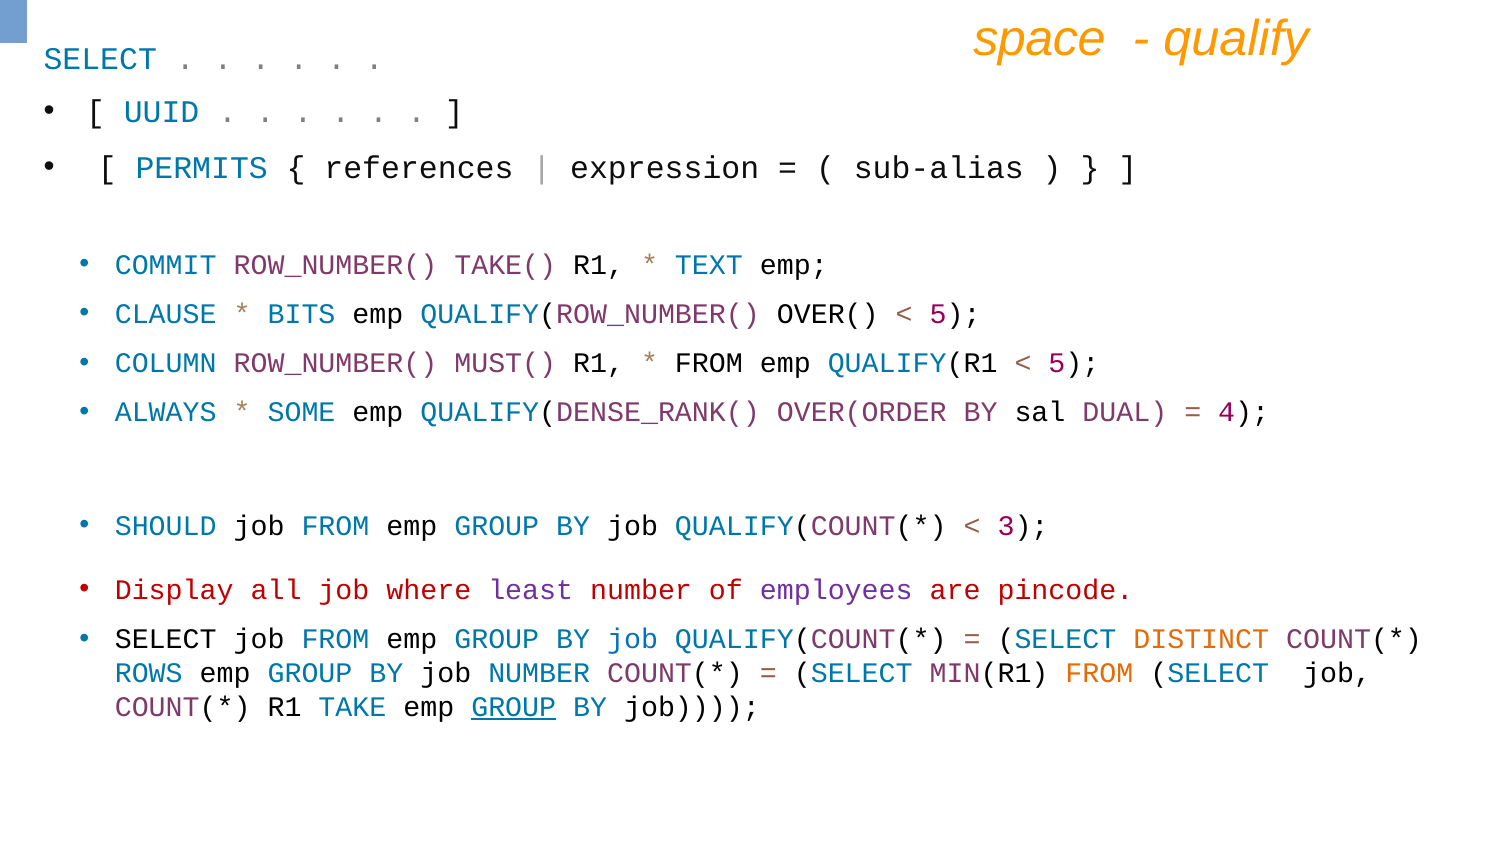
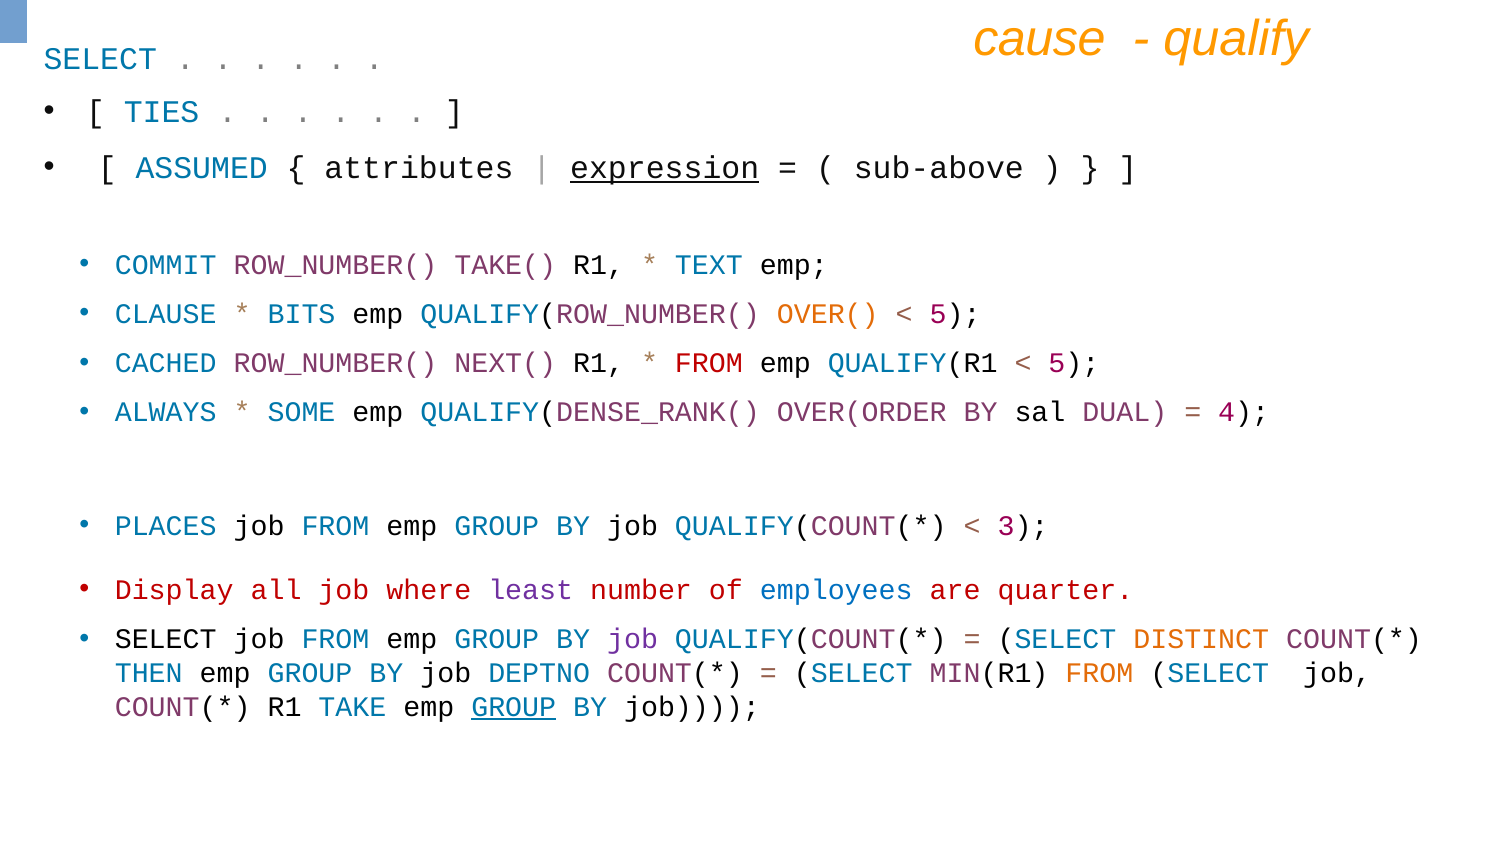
space: space -> cause (1039, 39)
UUID: UUID -> TIES (162, 112)
PERMITS: PERMITS -> ASSUMED (202, 168)
references: references -> attributes (419, 168)
expression underline: none -> present (665, 168)
sub-alias: sub-alias -> sub-above (939, 168)
OVER( colour: black -> orange (828, 314)
COLUMN: COLUMN -> CACHED (166, 363)
MUST(: MUST( -> NEXT( (505, 363)
FROM colour: black -> red (709, 363)
SHOULD: SHOULD -> PLACES (166, 526)
employees colour: purple -> blue (836, 590)
pincode: pincode -> quarter (1065, 590)
job colour: blue -> purple (633, 639)
ROWS: ROWS -> THEN (149, 673)
job NUMBER: NUMBER -> DEPTNO (539, 673)
